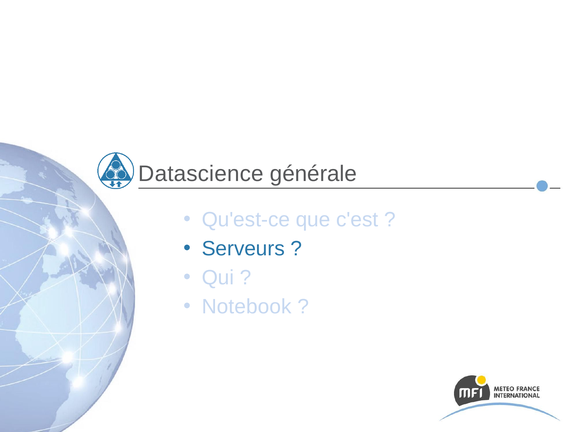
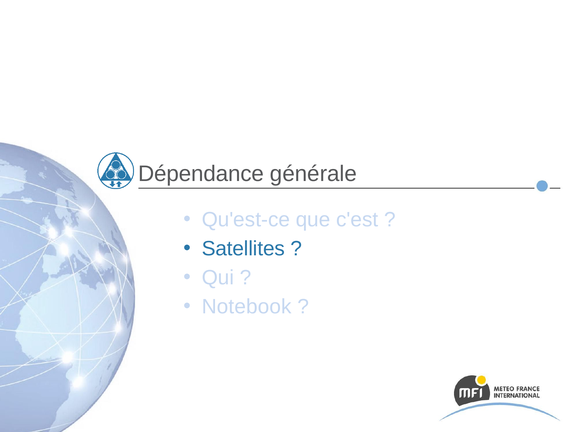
Datascience: Datascience -> Dépendance (201, 174)
Serveurs: Serveurs -> Satellites (243, 249)
